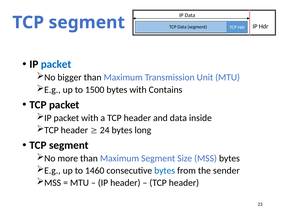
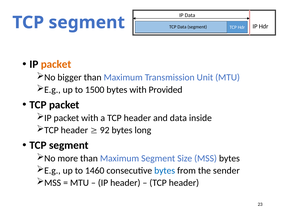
packet colour: blue -> orange (56, 64)
Contains: Contains -> Provided (166, 90)
24: 24 -> 92 (105, 130)
